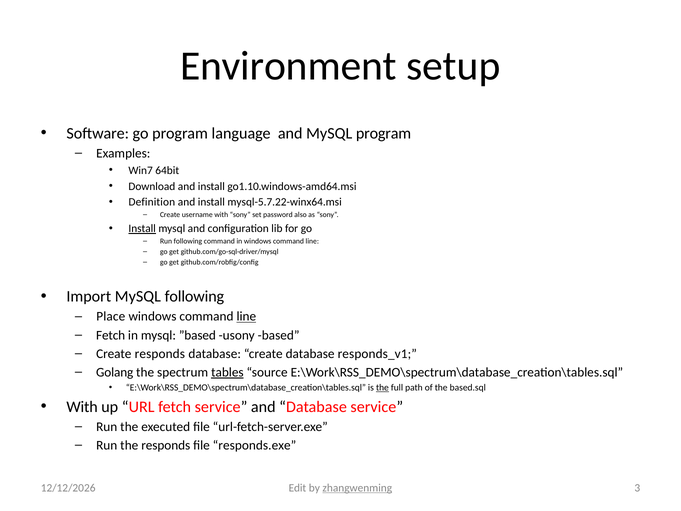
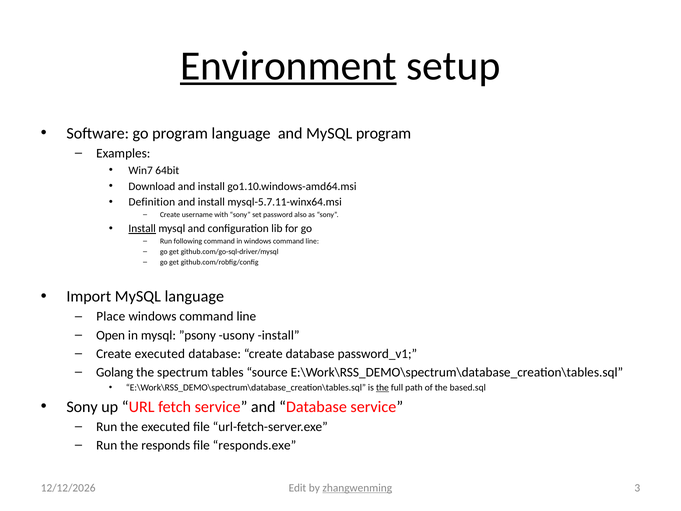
Environment underline: none -> present (288, 66)
mysql-5.7.22-winx64.msi: mysql-5.7.22-winx64.msi -> mysql-5.7.11-winx64.msi (285, 202)
MySQL following: following -> language (194, 296)
line underline: present -> none (246, 316)
Fetch: Fetch -> Open (111, 335)
”based: ”based -> ”psony (197, 335)
usony based: based -> install (279, 335)
Create responds: responds -> executed (160, 354)
responds_v1: responds_v1 -> password_v1 (377, 354)
tables underline: present -> none (227, 372)
With: With -> Sony (82, 407)
